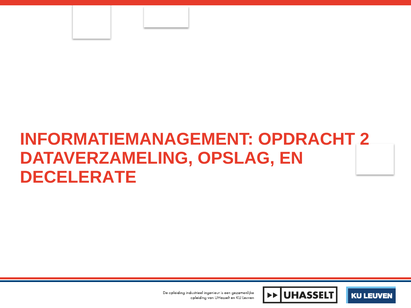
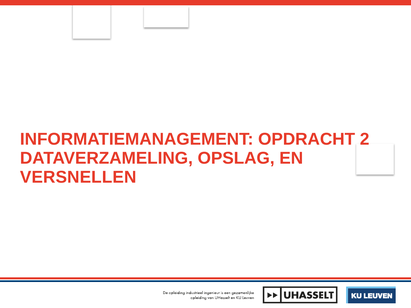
DECELERATE: DECELERATE -> VERSNELLEN (78, 177)
